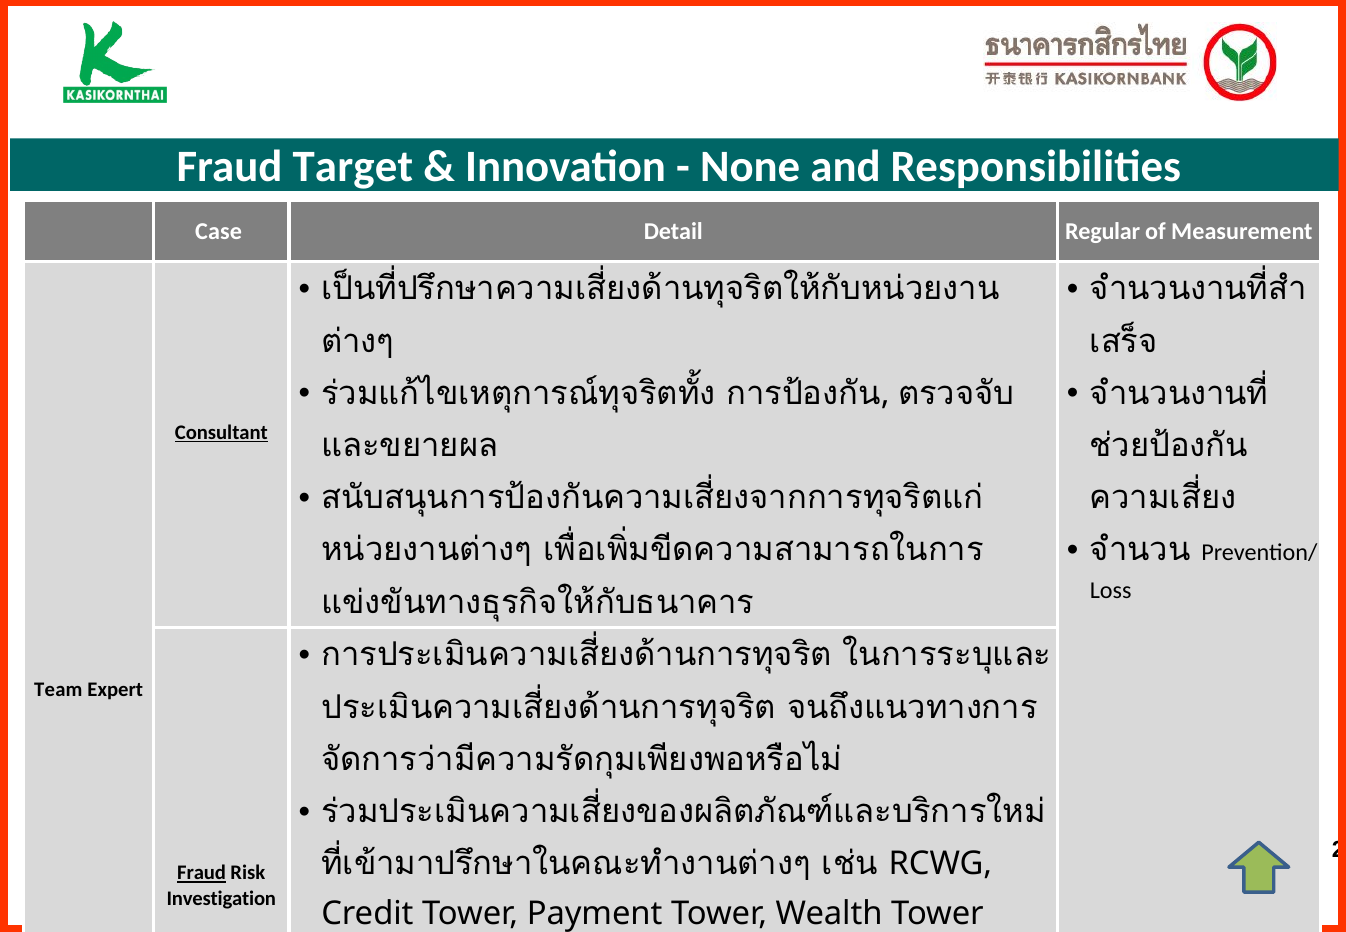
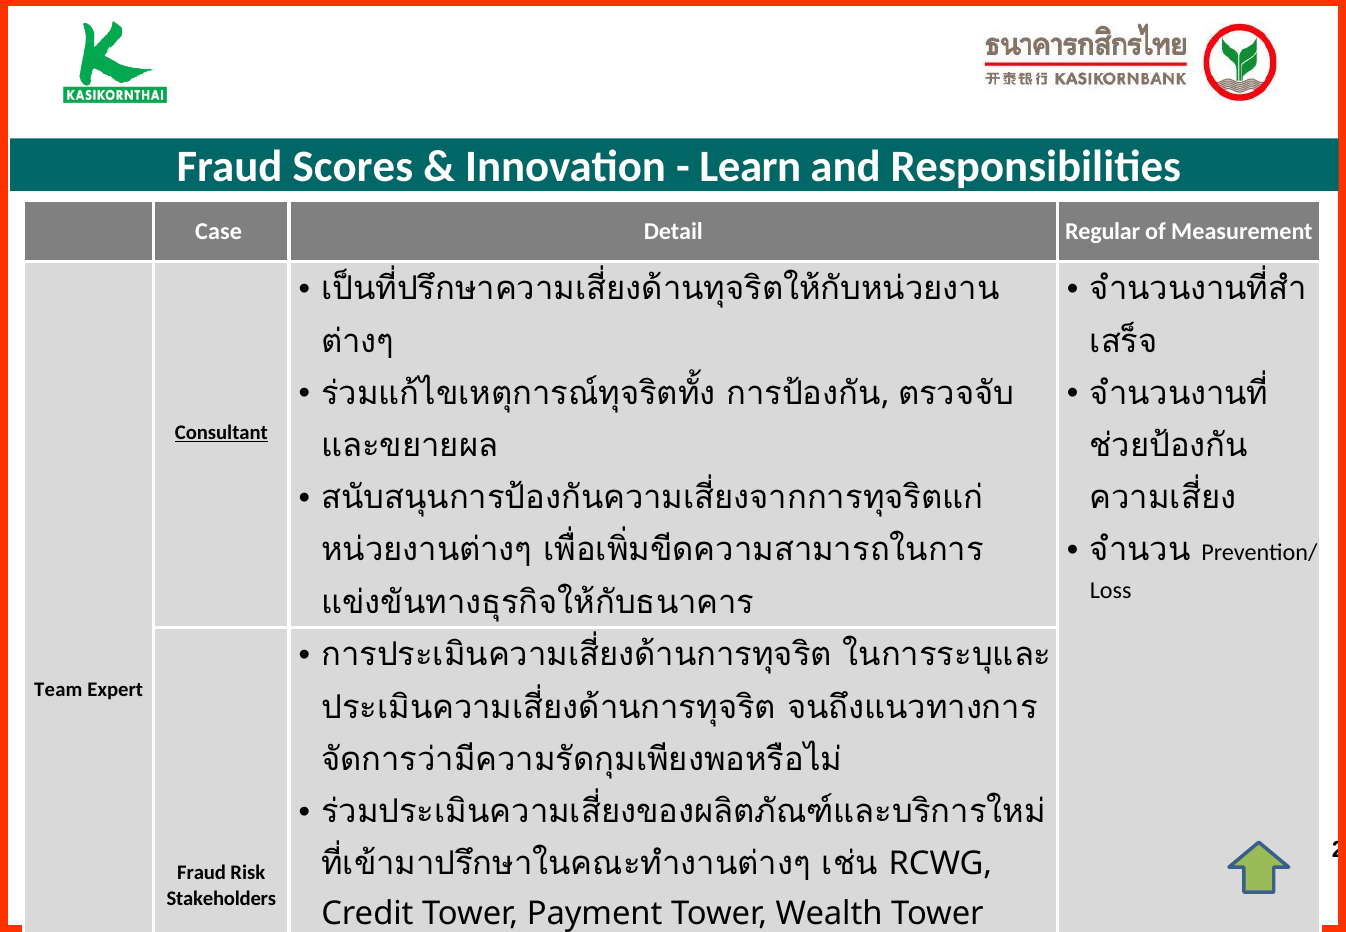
Target: Target -> Scores (353, 167)
None: None -> Learn (750, 167)
Fraud underline: present -> none (202, 873)
Investigation: Investigation -> Stakeholders (221, 898)
